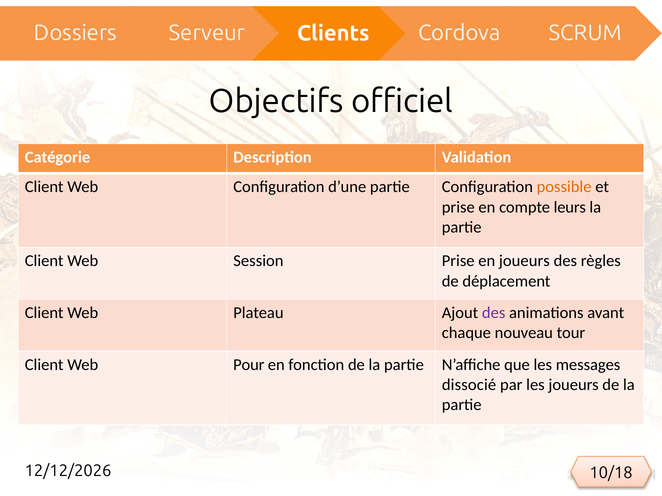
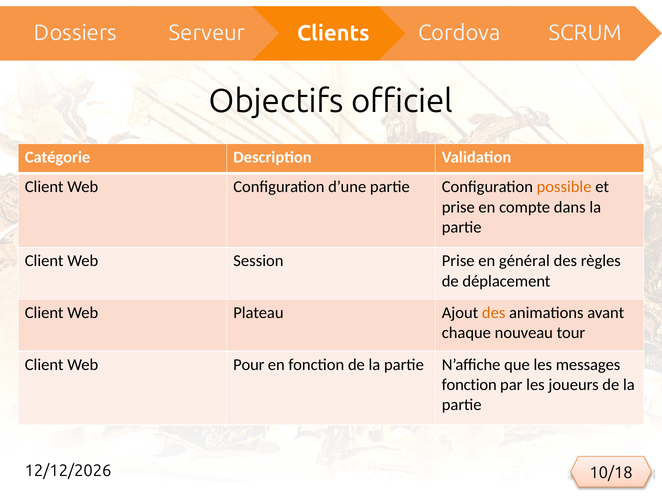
leurs: leurs -> dans (570, 207)
en joueurs: joueurs -> général (524, 261)
des colour: purple -> orange (494, 313)
dissocié: dissocié -> fonction (469, 385)
